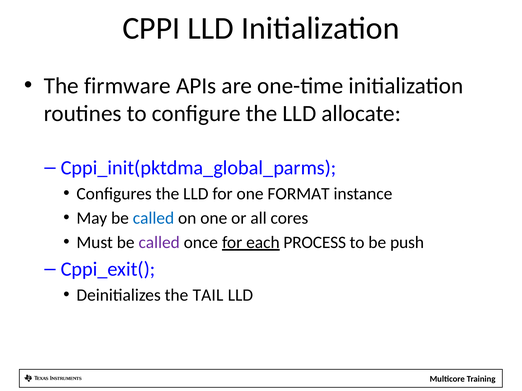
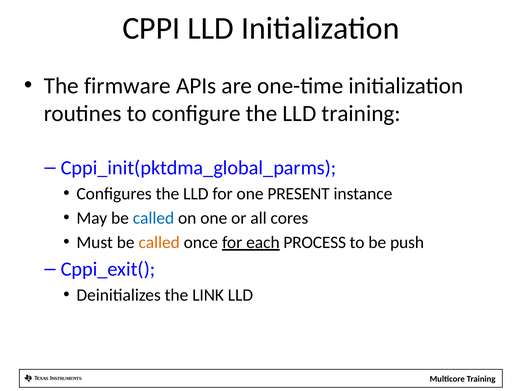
LLD allocate: allocate -> training (361, 114)
FORMAT: FORMAT -> PRESENT (299, 194)
called colour: purple -> orange (159, 243)
TAIL: TAIL -> LINK (208, 295)
